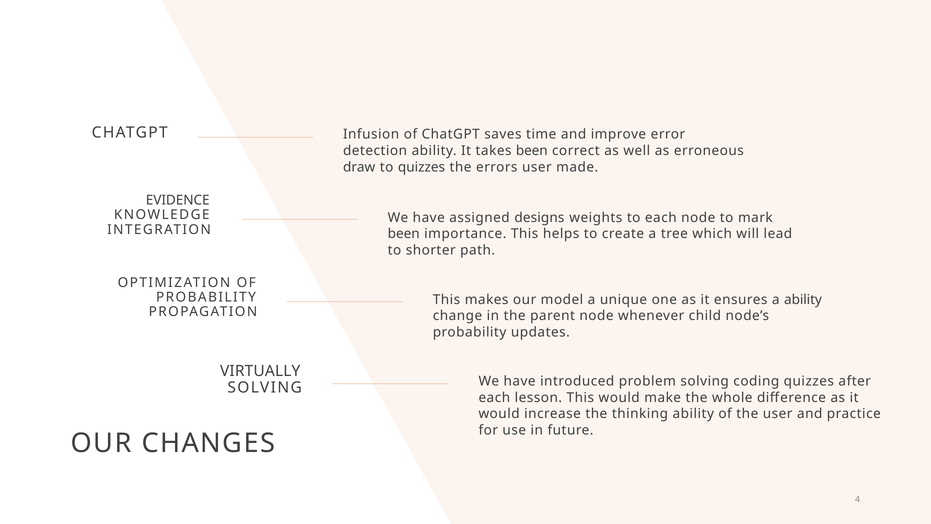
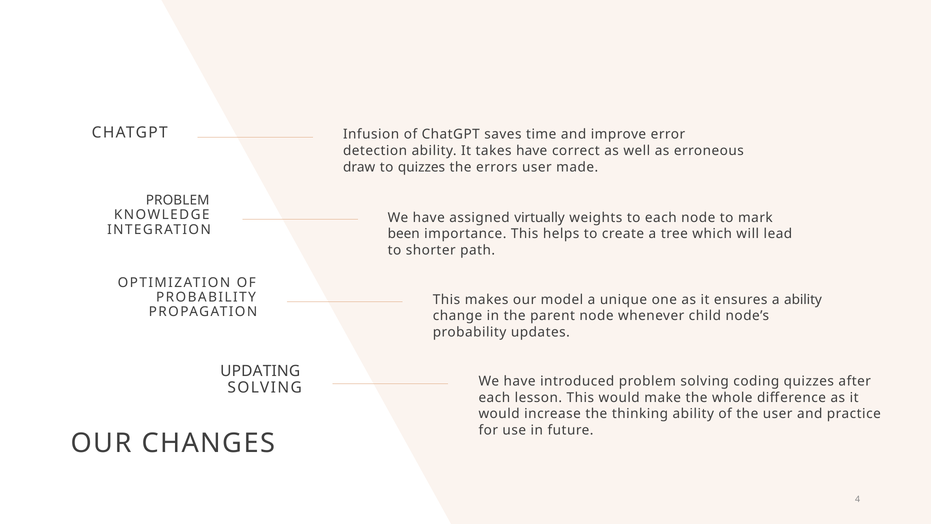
takes been: been -> have (532, 151)
EVIDENCE: EVIDENCE -> PROBLEM (178, 200)
designs: designs -> virtually (540, 217)
VIRTUALLY: VIRTUALLY -> UPDATING (260, 371)
